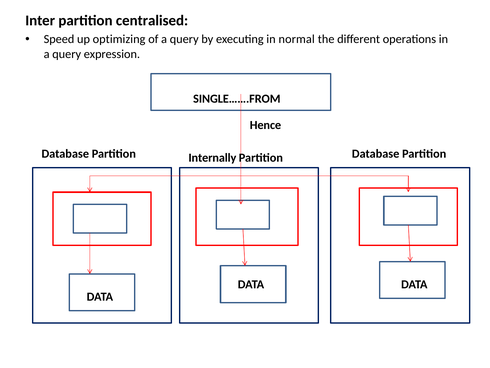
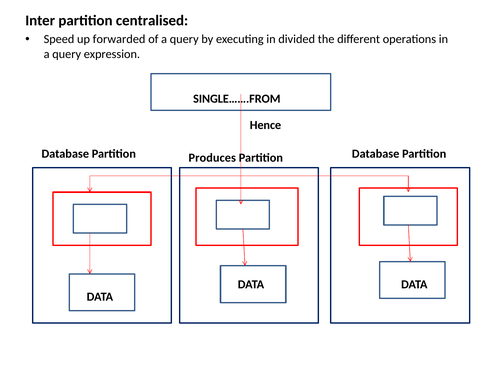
optimizing: optimizing -> forwarded (119, 39)
normal: normal -> divided (297, 39)
Internally: Internally -> Produces (212, 158)
